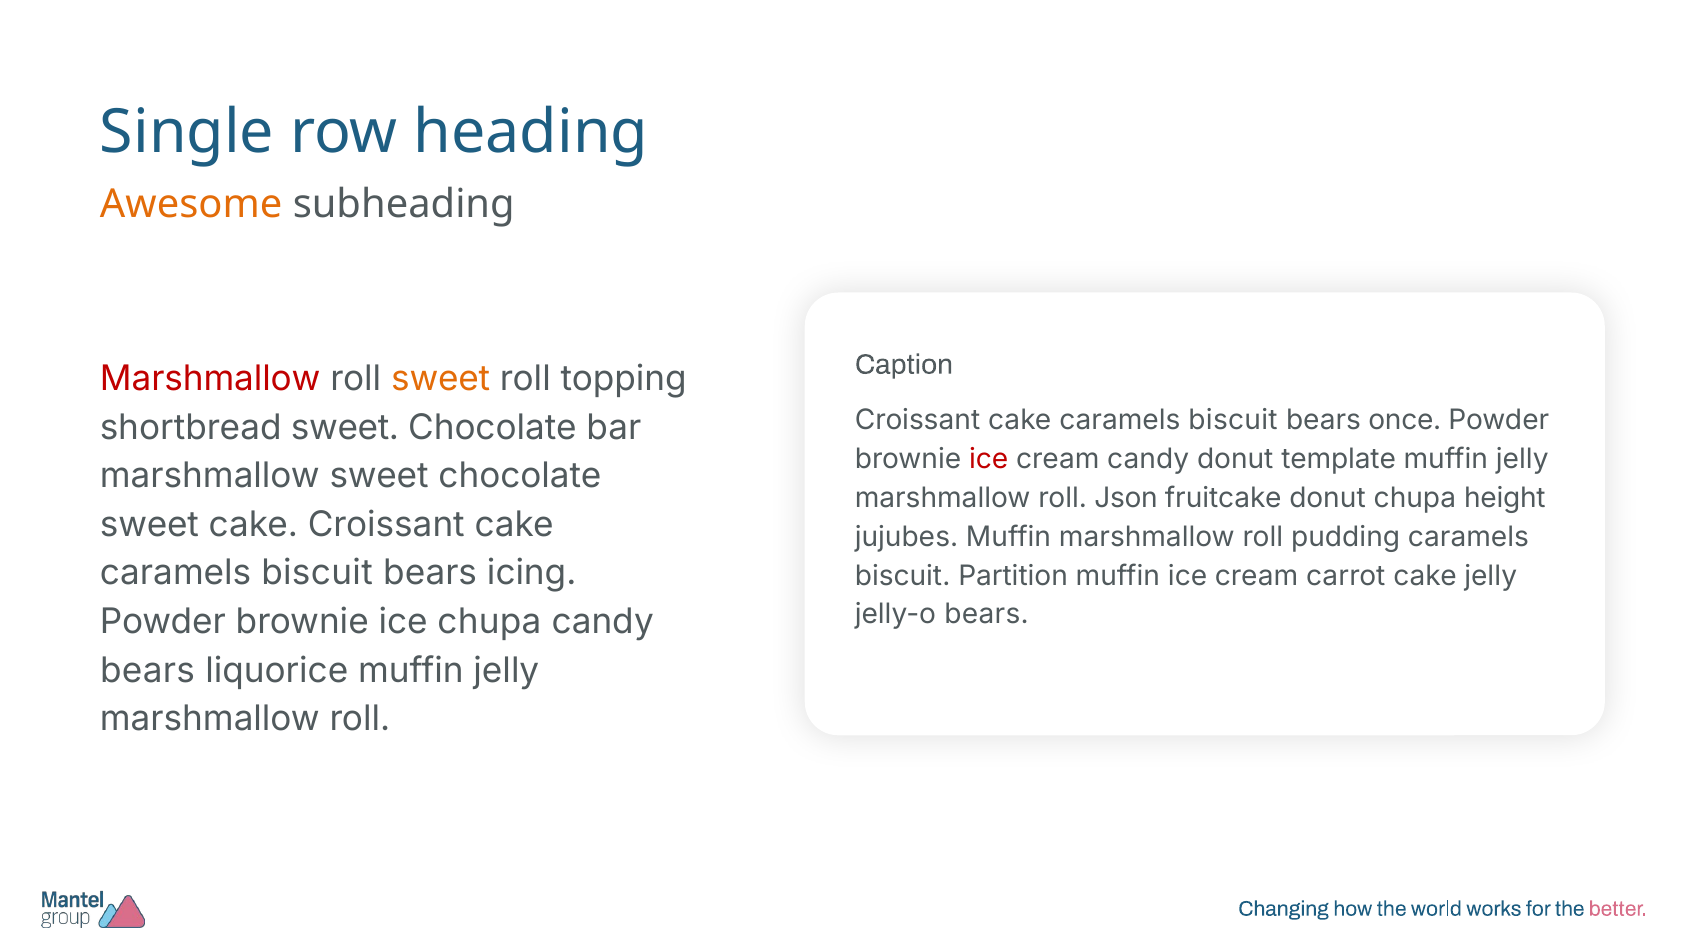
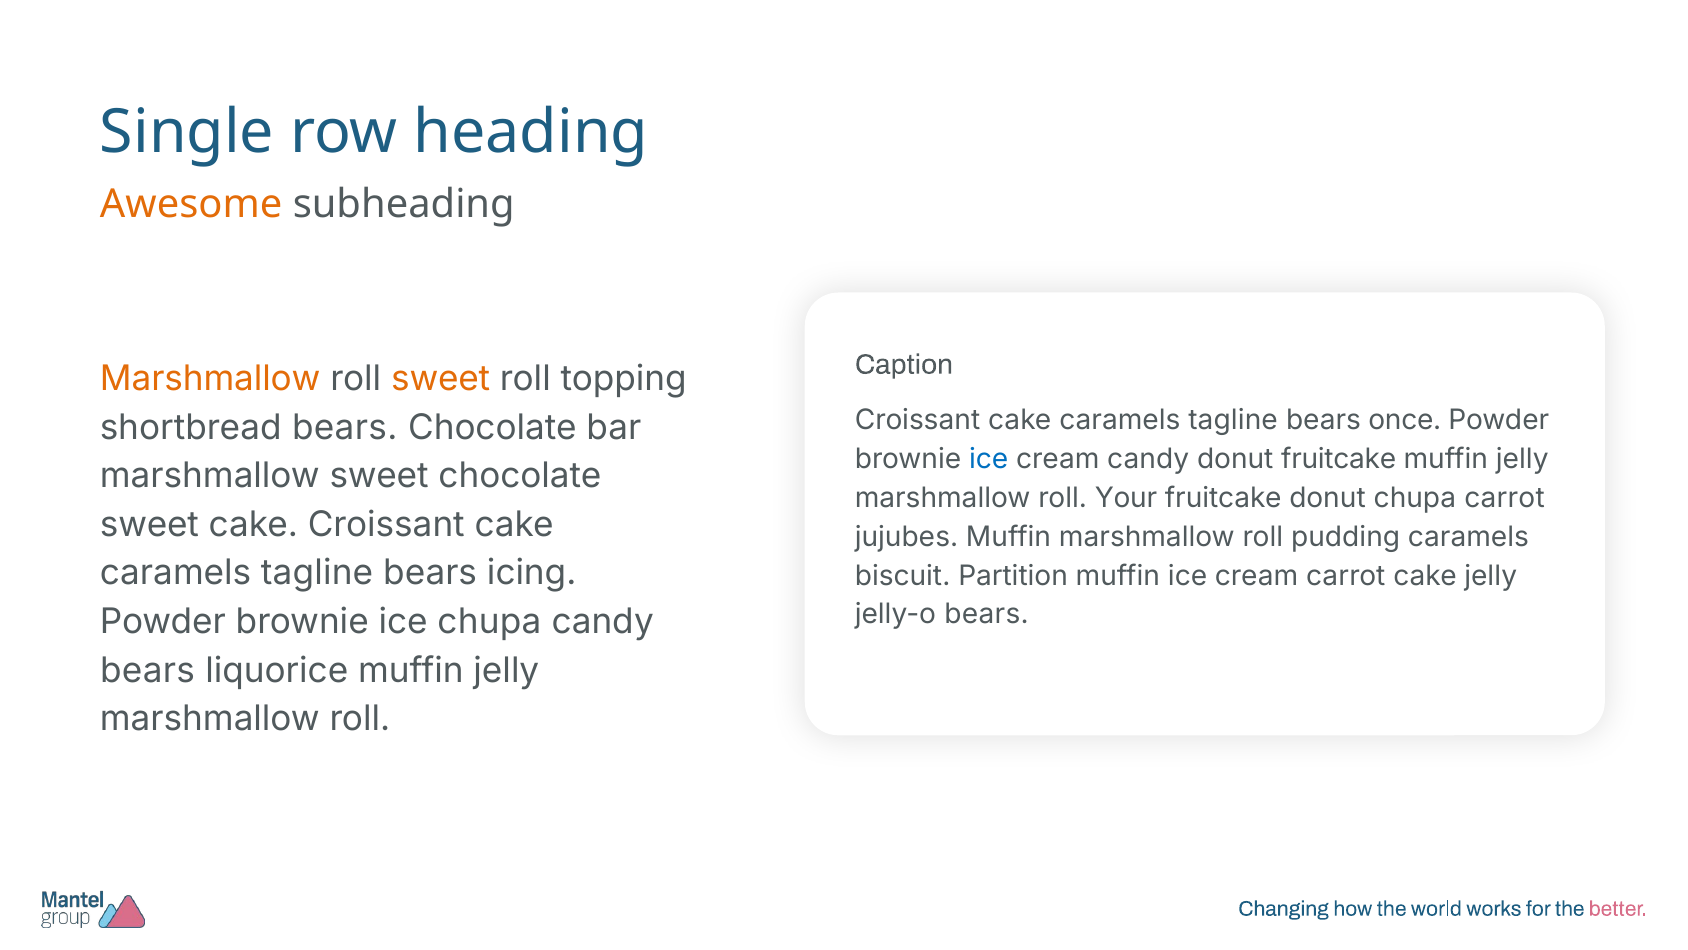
Marshmallow colour: red -> orange (210, 379)
biscuit: biscuit -> tagline (1233, 420)
shortbread sweet: sweet -> bears (345, 428)
ice colour: red -> blue (989, 459)
donut template: template -> fruitcake (1339, 459)
Json: Json -> Your (1126, 498)
chupa height: height -> carrot (1505, 498)
biscuit: biscuit -> tagline (317, 573)
